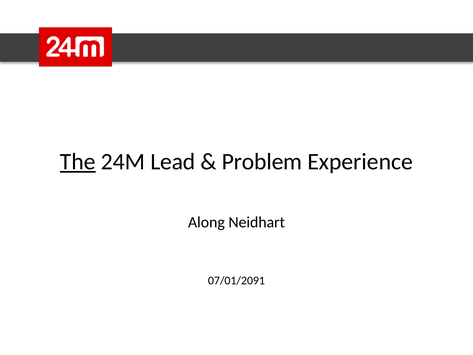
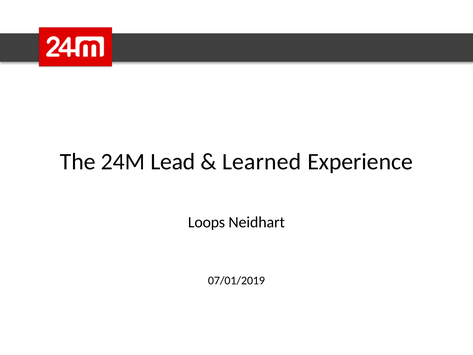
The underline: present -> none (78, 162)
Problem: Problem -> Learned (262, 162)
Along: Along -> Loops (207, 222)
07/01/2091: 07/01/2091 -> 07/01/2019 (236, 280)
